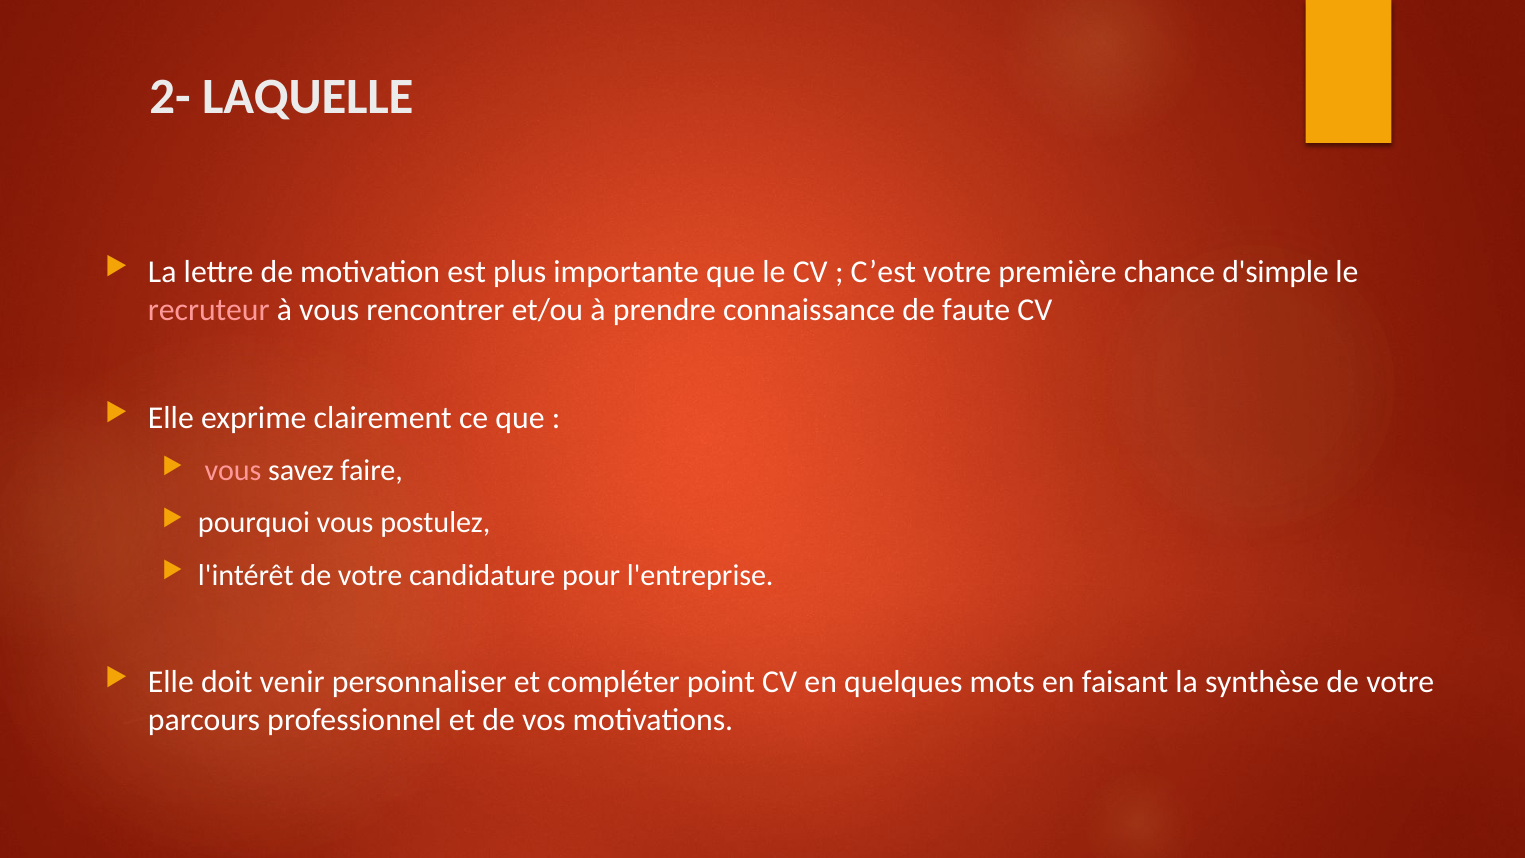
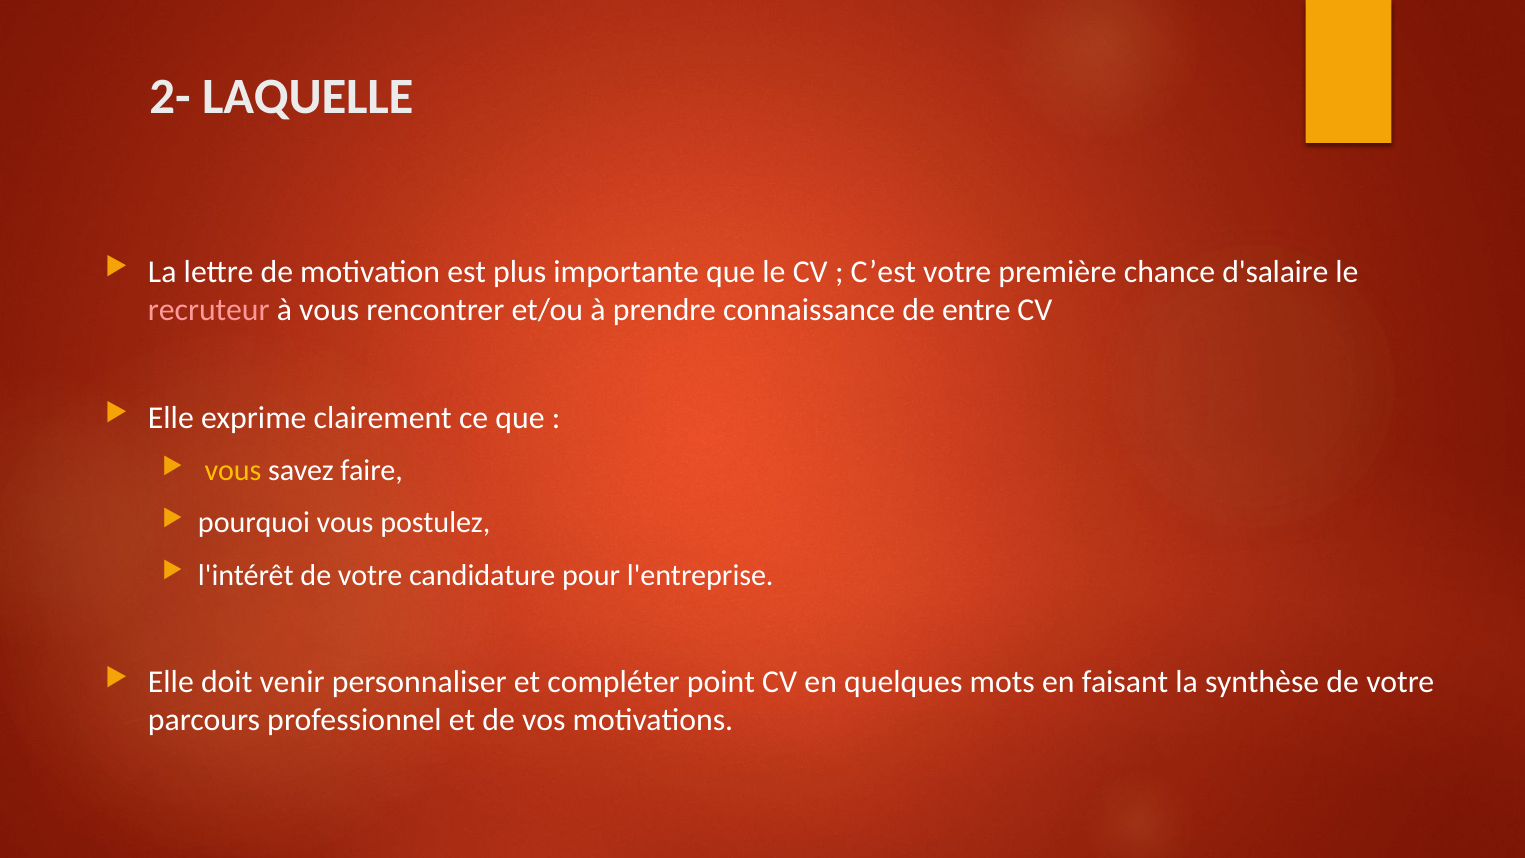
d'simple: d'simple -> d'salaire (1275, 272)
faute: faute -> entre (976, 310)
vous colour: pink -> yellow (233, 471)
